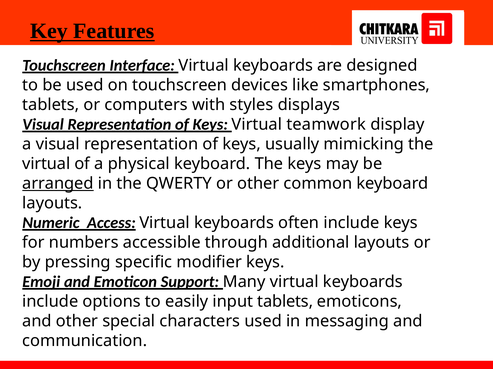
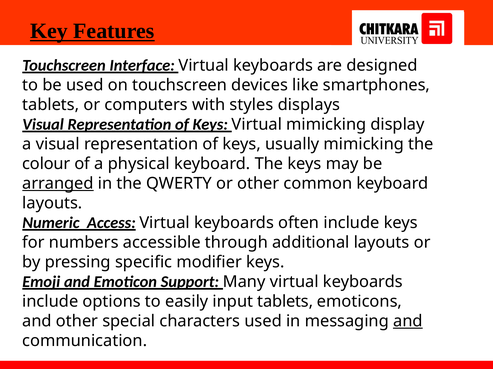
Virtual teamwork: teamwork -> mimicking (326, 125)
virtual: virtual -> colour (46, 164)
and underline: none -> present (408, 322)
